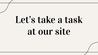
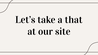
task: task -> that (74, 20)
